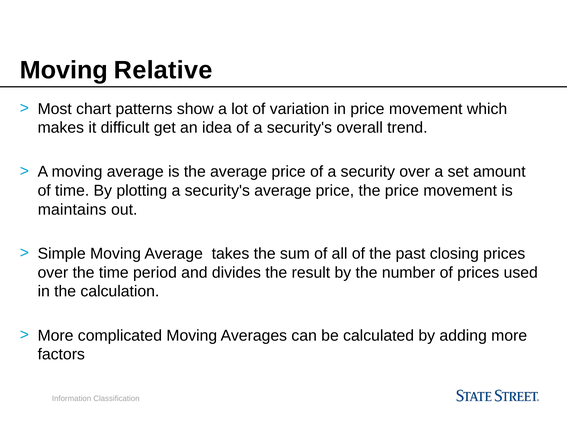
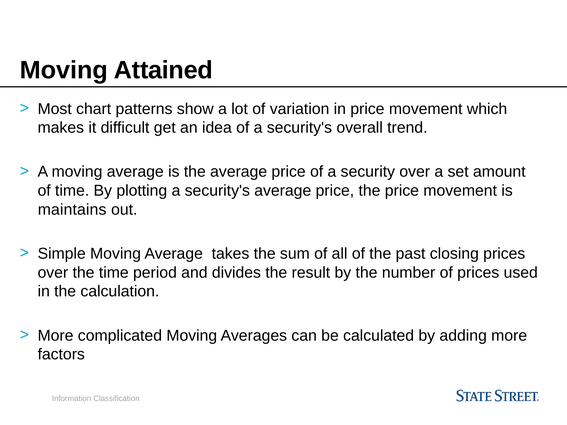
Relative: Relative -> Attained (163, 70)
